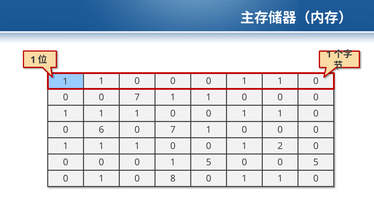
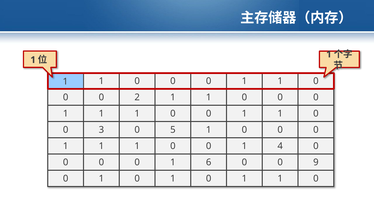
0 0 7: 7 -> 2 (137, 98)
6: 6 -> 3 (101, 130)
7: 7 -> 5 (173, 130)
2: 2 -> 4 (280, 146)
1 5: 5 -> 6 (209, 163)
0 5: 5 -> 9 (316, 163)
8: 8 -> 1 (173, 179)
